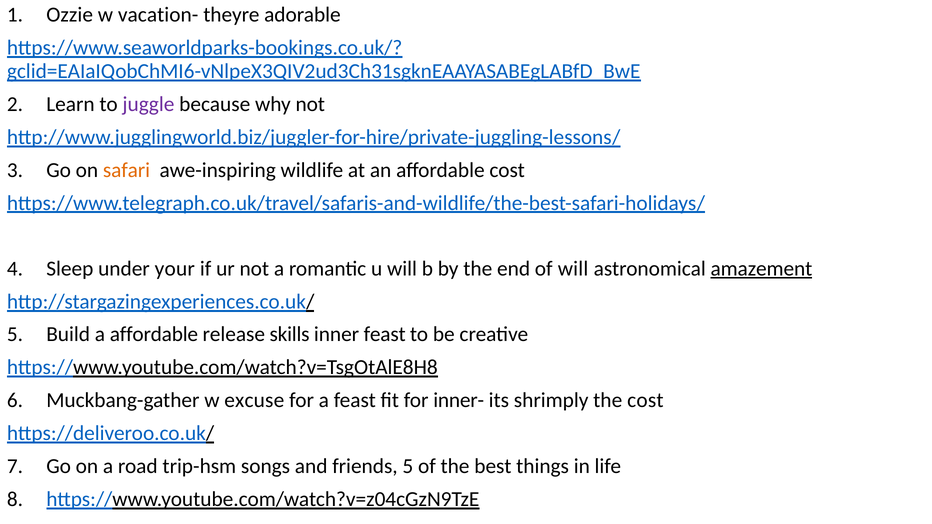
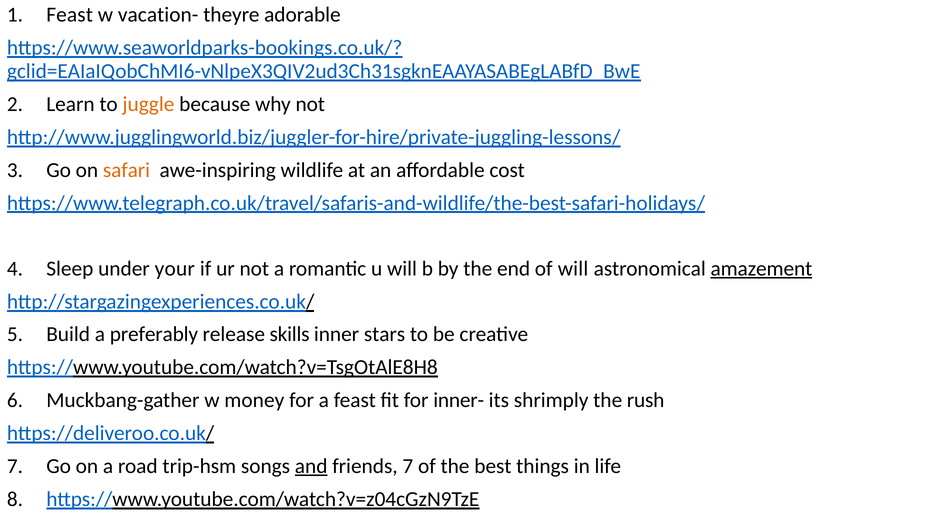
Ozzie: Ozzie -> Feast (70, 15)
juggle colour: purple -> orange (148, 104)
a affordable: affordable -> preferably (154, 335)
inner feast: feast -> stars (385, 335)
excuse: excuse -> money (254, 400)
the cost: cost -> rush (646, 400)
and underline: none -> present (311, 466)
friends 5: 5 -> 7 (408, 466)
